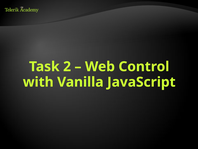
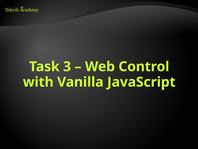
2: 2 -> 3 (67, 66)
